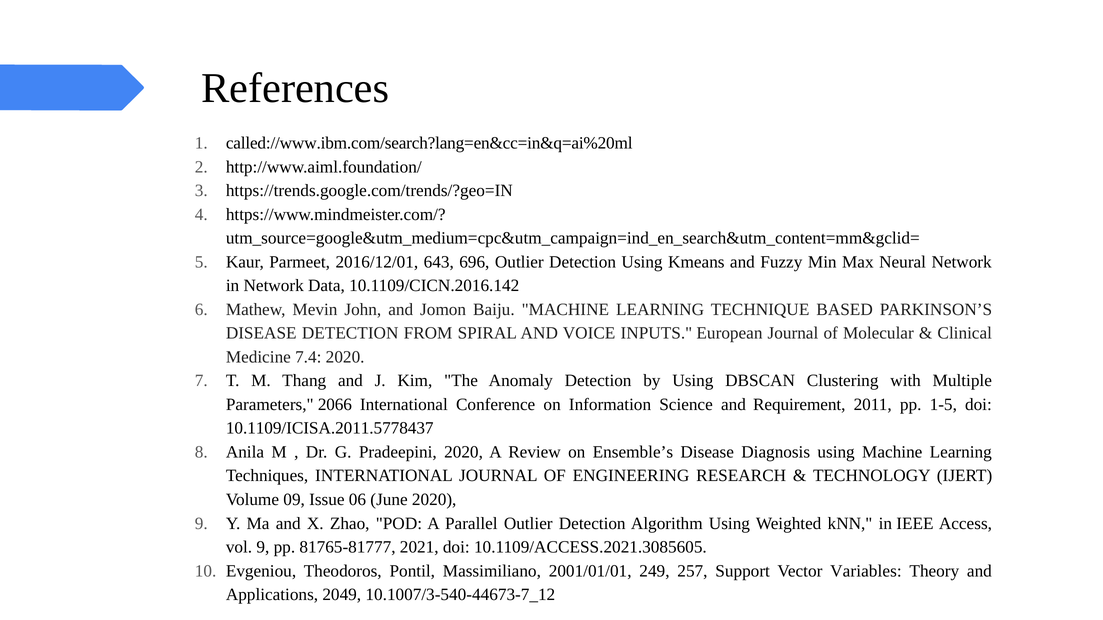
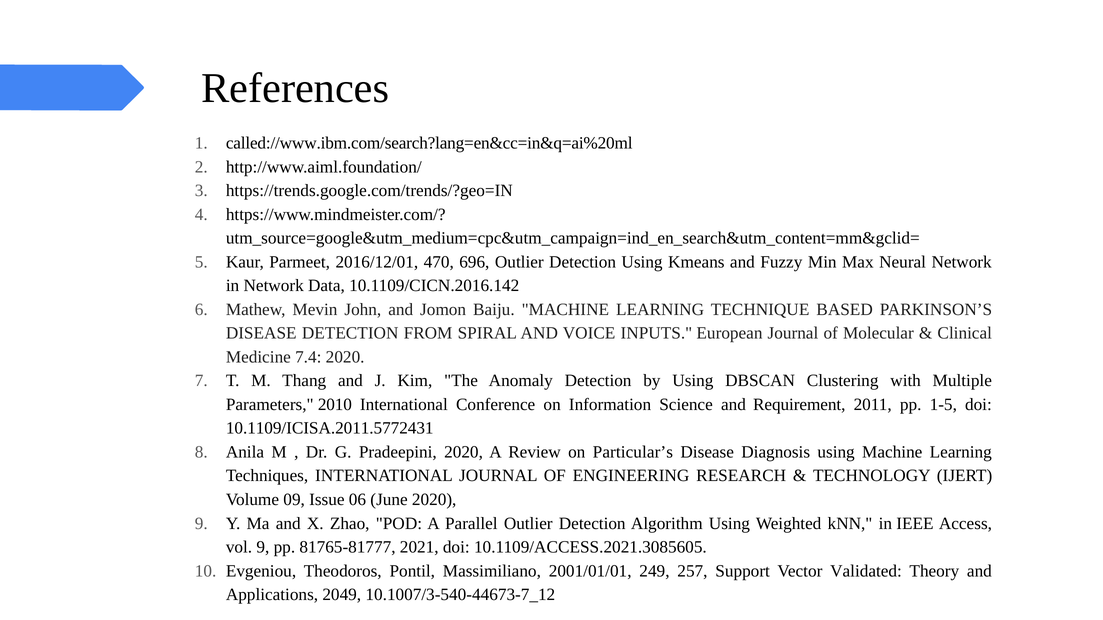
643: 643 -> 470 (439, 262)
2066: 2066 -> 2010 (335, 405)
10.1109/ICISA.2011.5778437: 10.1109/ICISA.2011.5778437 -> 10.1109/ICISA.2011.5772431 (330, 429)
Ensemble’s: Ensemble’s -> Particular’s (633, 452)
Variables: Variables -> Validated (866, 571)
